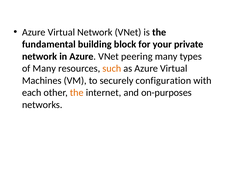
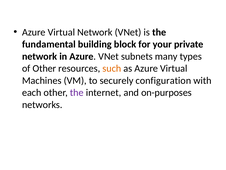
peering: peering -> subnets (137, 56)
of Many: Many -> Other (44, 68)
the colour: orange -> purple (77, 92)
